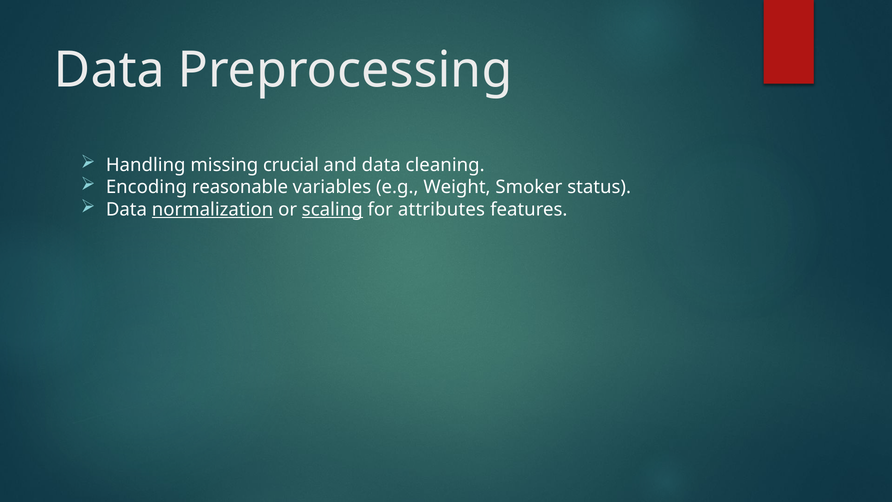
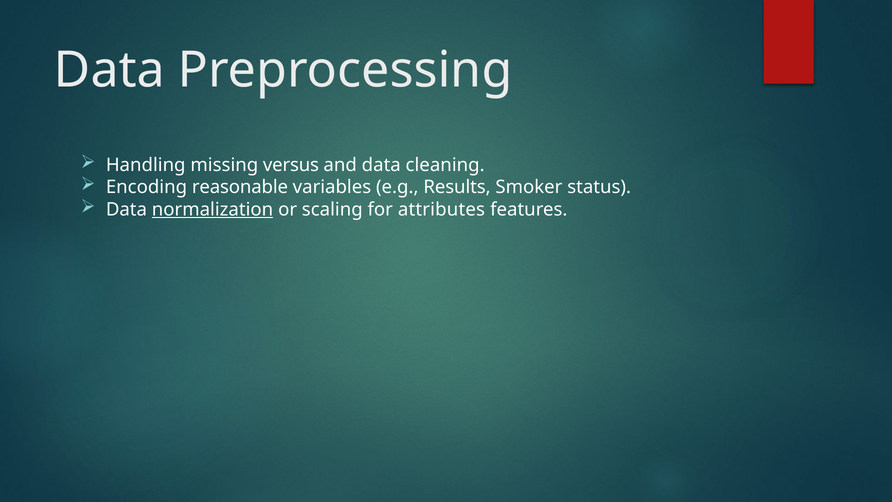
crucial: crucial -> versus (291, 165)
Weight: Weight -> Results (457, 187)
scaling underline: present -> none (332, 209)
